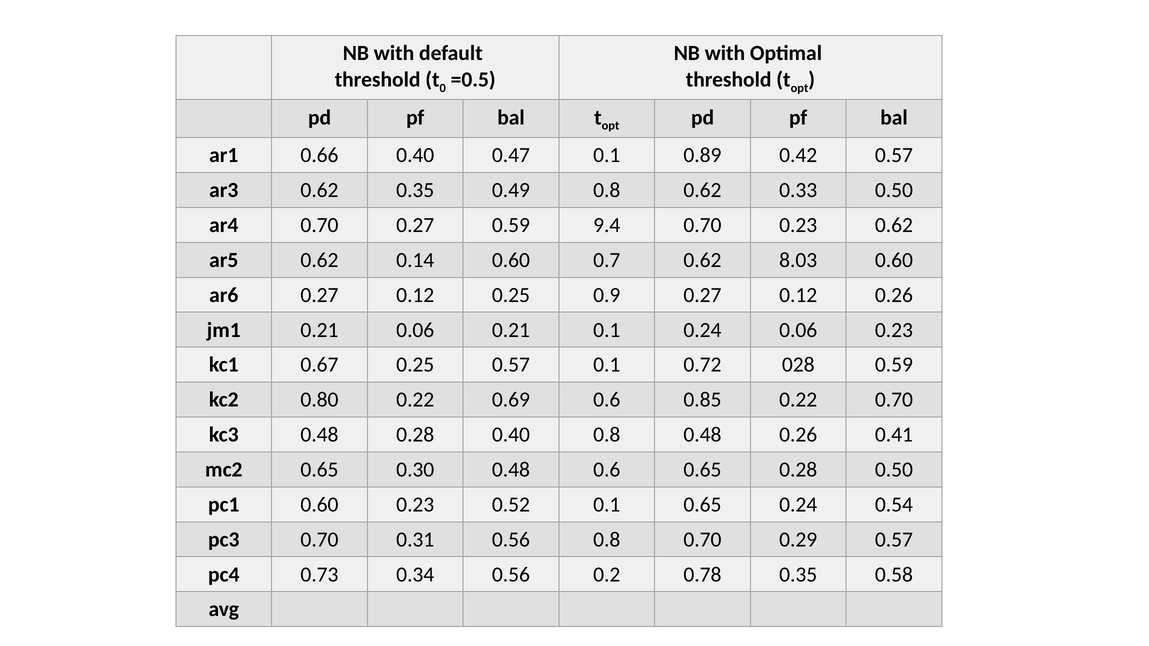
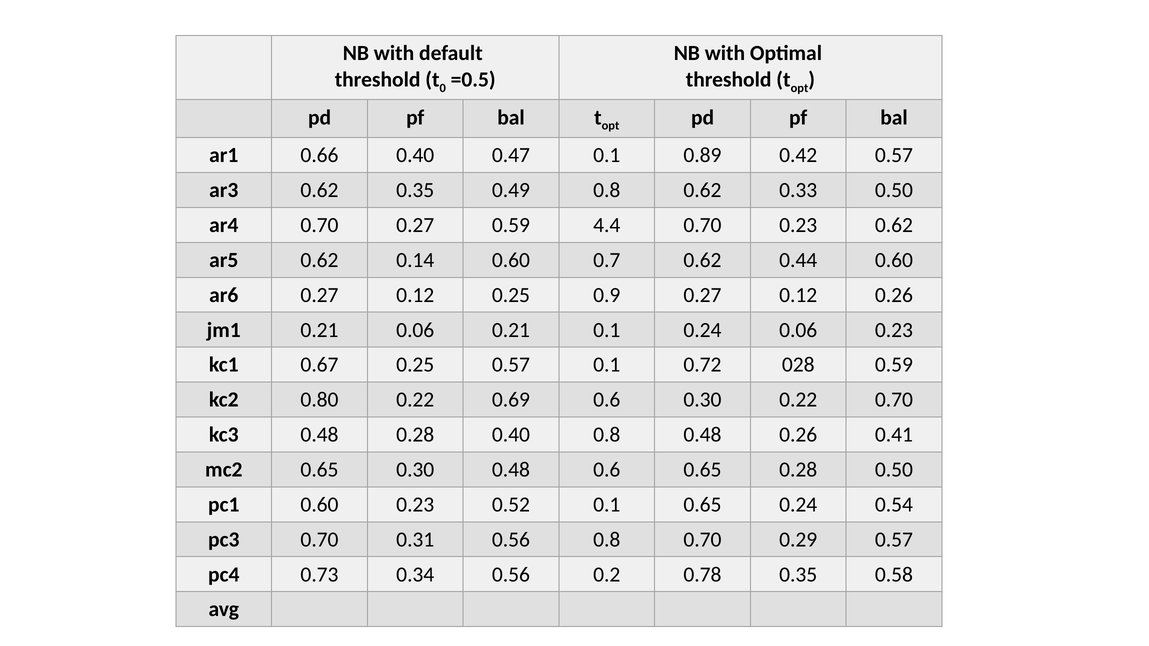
9.4: 9.4 -> 4.4 (607, 225)
8.03: 8.03 -> 0.44 (798, 260)
0.6 0.85: 0.85 -> 0.30 (702, 400)
